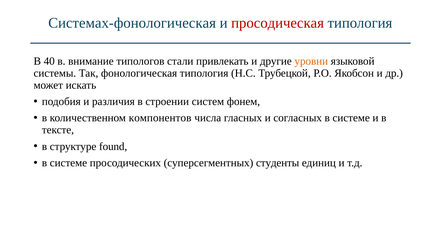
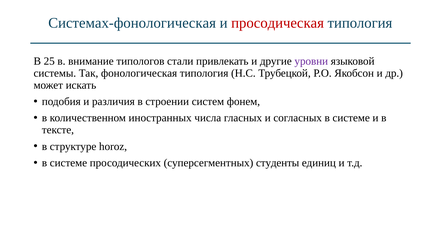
40: 40 -> 25 (49, 61)
уровни colour: orange -> purple (311, 61)
компонентов: компонентов -> иностранных (160, 118)
found: found -> horoz (113, 146)
